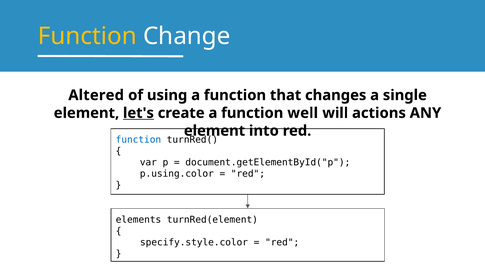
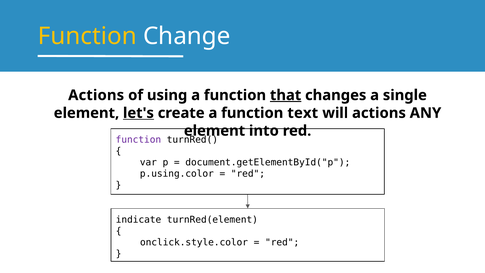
Altered: Altered -> Actions (96, 95)
that underline: none -> present (286, 95)
well: well -> text (303, 113)
function colour: blue -> purple (138, 140)
elements: elements -> indicate (139, 219)
specify.style.color: specify.style.color -> onclick.style.color (194, 242)
